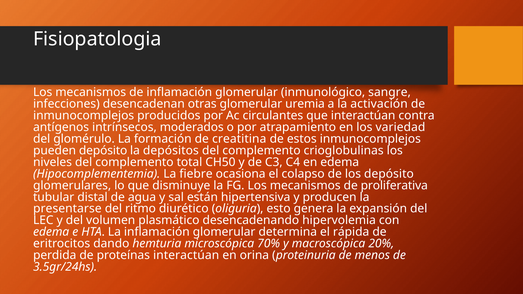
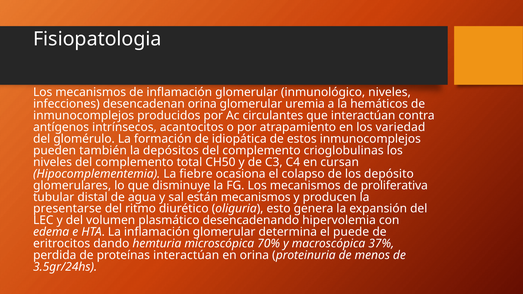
inmunológico sangre: sangre -> niveles (390, 92)
desencadenan otras: otras -> orina (202, 104)
activación: activación -> hemáticos (379, 104)
moderados: moderados -> acantocitos (192, 127)
creatitina: creatitina -> idiopática (239, 139)
pueden depósito: depósito -> también (103, 151)
en edema: edema -> cursan (340, 162)
están hipertensiva: hipertensiva -> mecanismos (256, 197)
rápida: rápida -> puede (351, 232)
20%: 20% -> 37% (381, 244)
